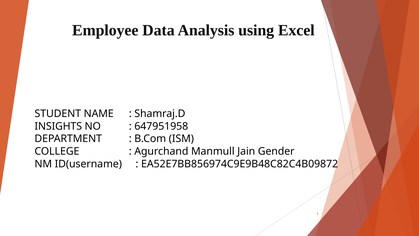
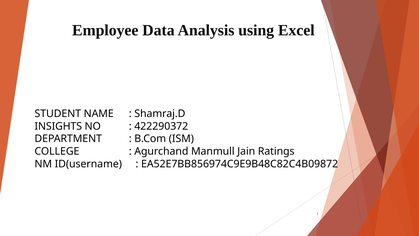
647951958: 647951958 -> 422290372 (161, 126)
Gender: Gender -> Ratings (276, 151)
